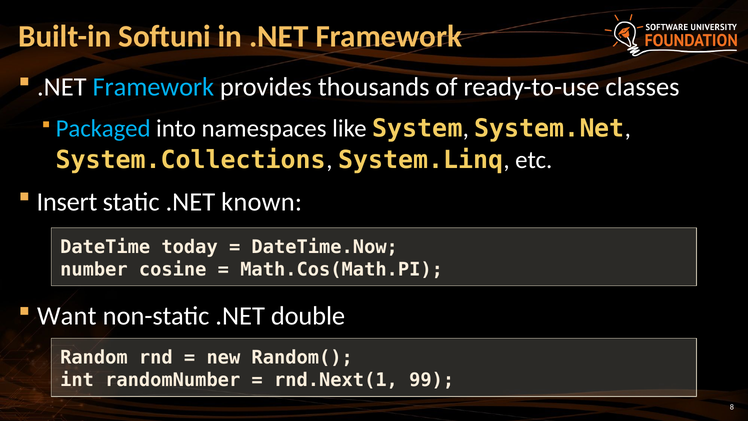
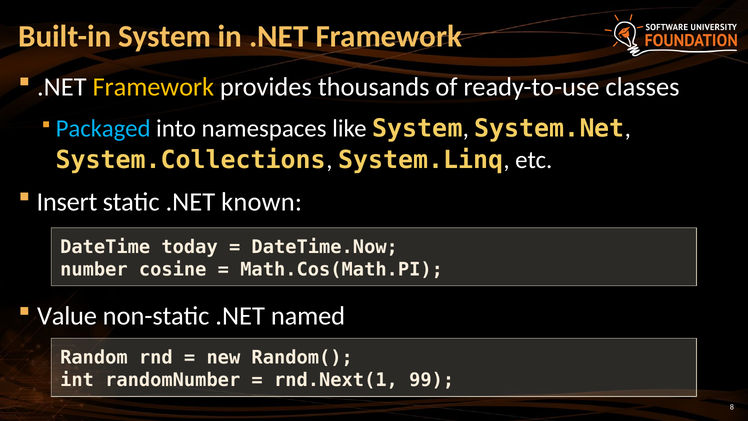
Built-in Softuni: Softuni -> System (165, 36)
Framework colour: light blue -> yellow (153, 87)
Want: Want -> Value (67, 316)
double: double -> named (308, 316)
